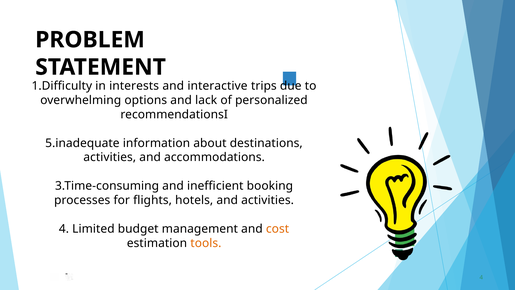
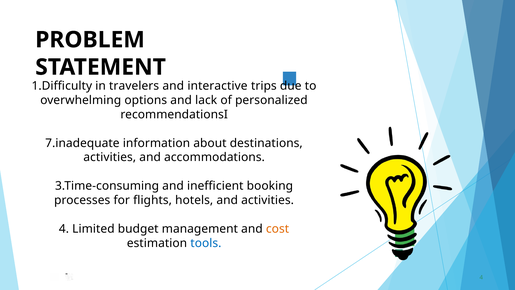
interests: interests -> travelers (134, 86)
5.inadequate: 5.inadequate -> 7.inadequate (82, 143)
tools colour: orange -> blue (206, 243)
